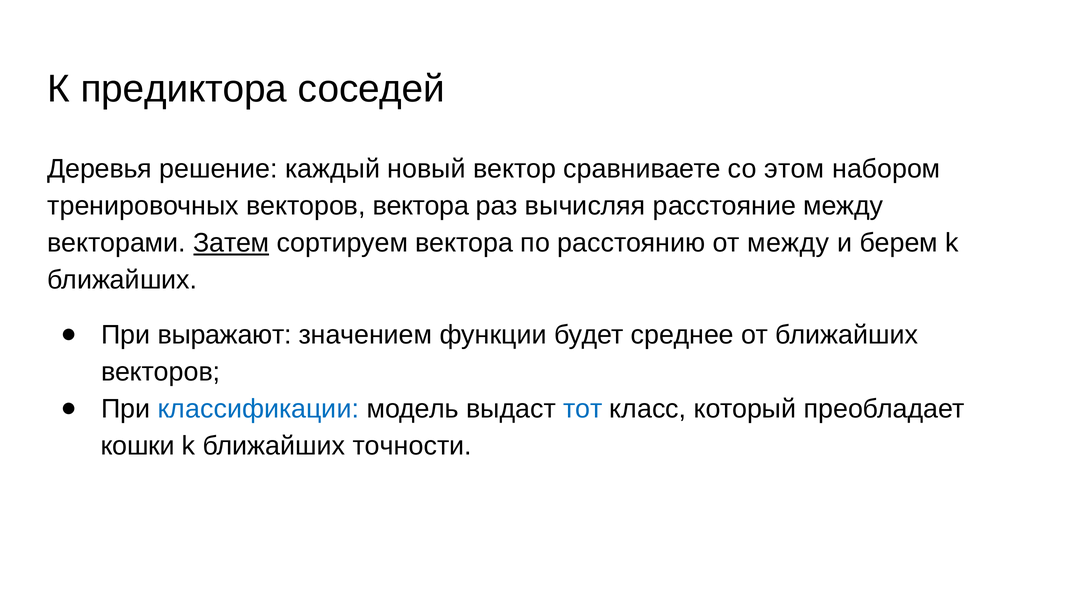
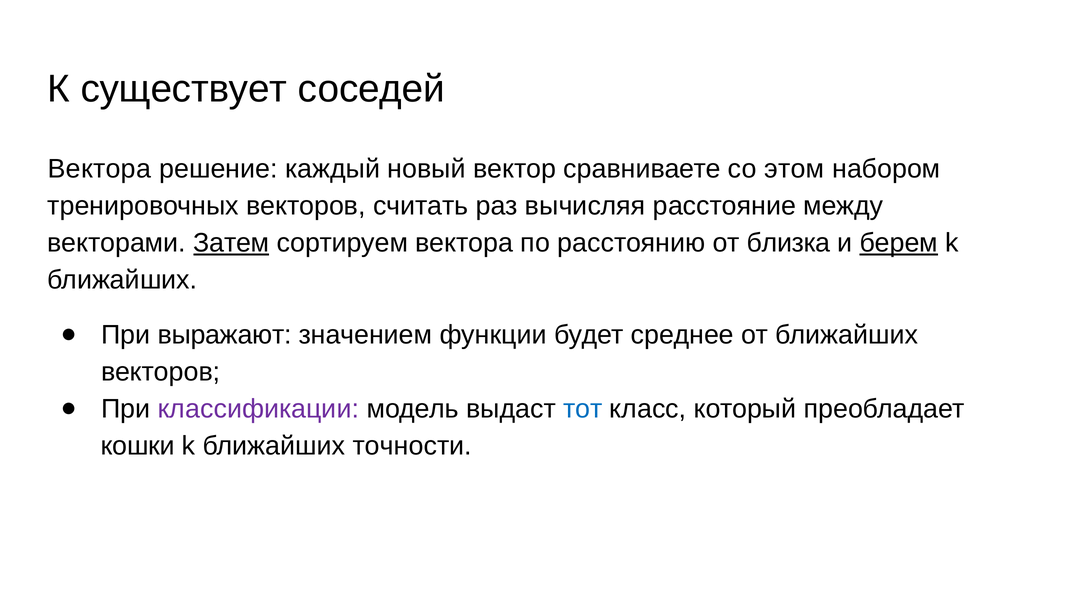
предиктора: предиктора -> существует (184, 89)
Деревья: Деревья -> Вектора (99, 169)
векторов вектора: вектора -> считать (421, 206)
от между: между -> близка (788, 243)
берем underline: none -> present (899, 243)
классификации colour: blue -> purple (258, 409)
